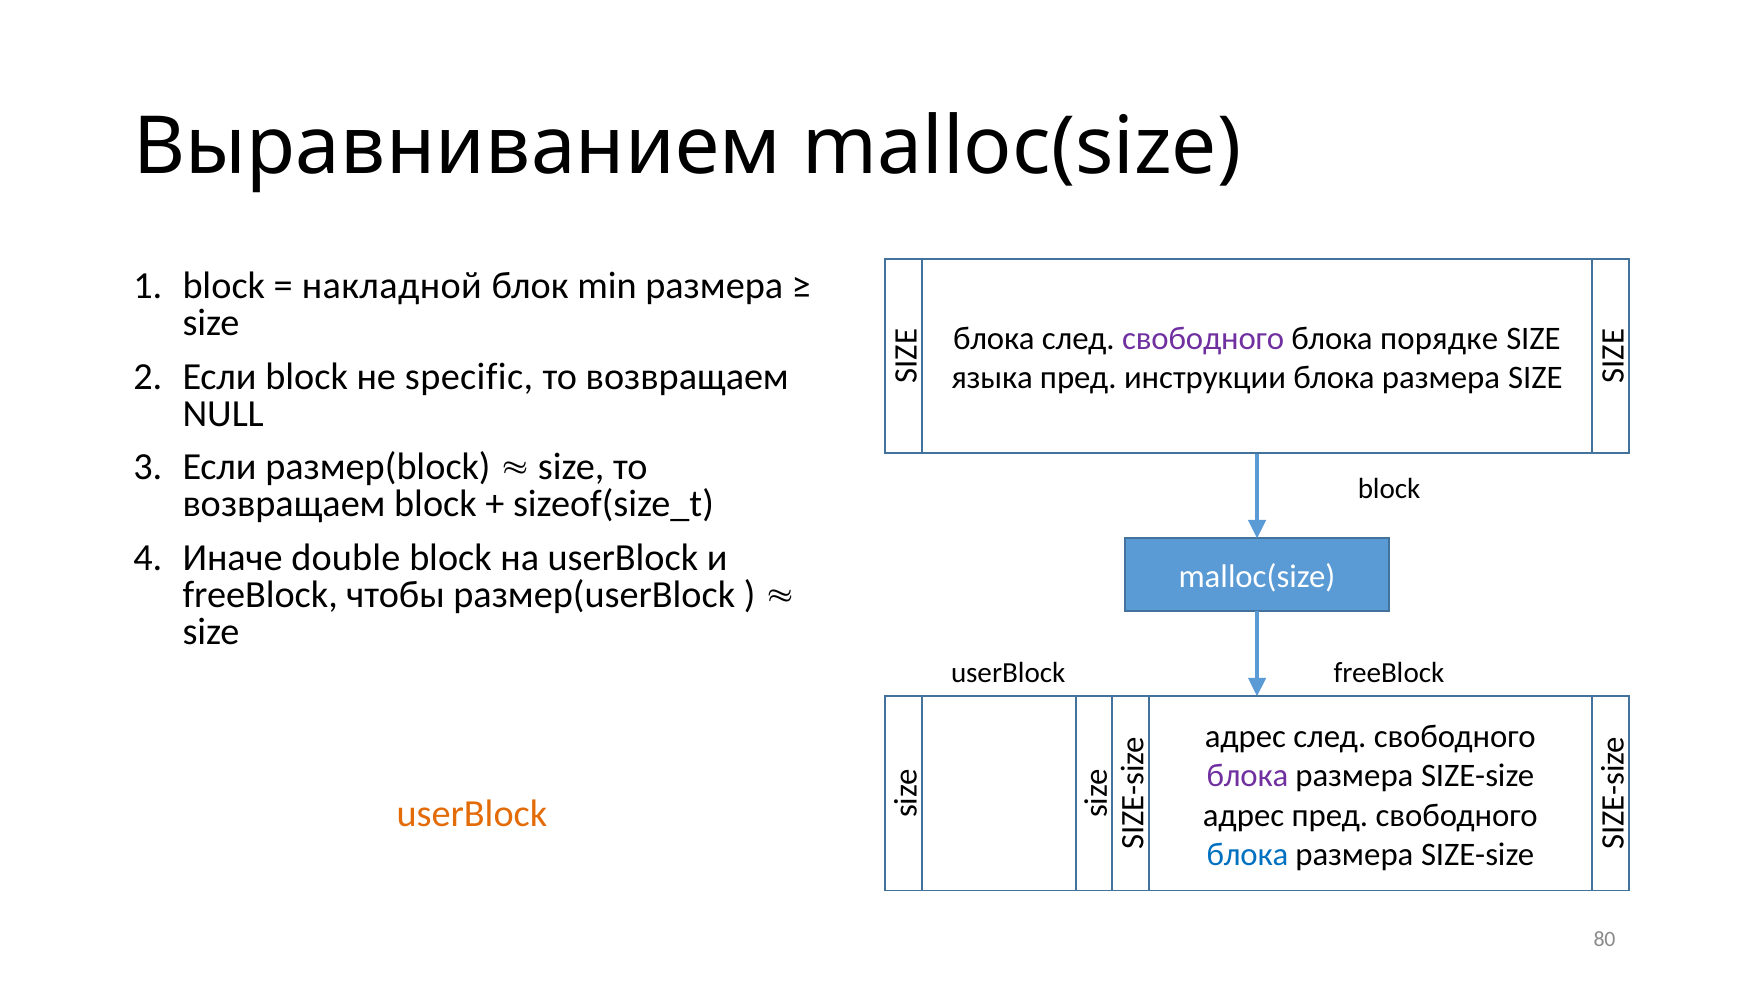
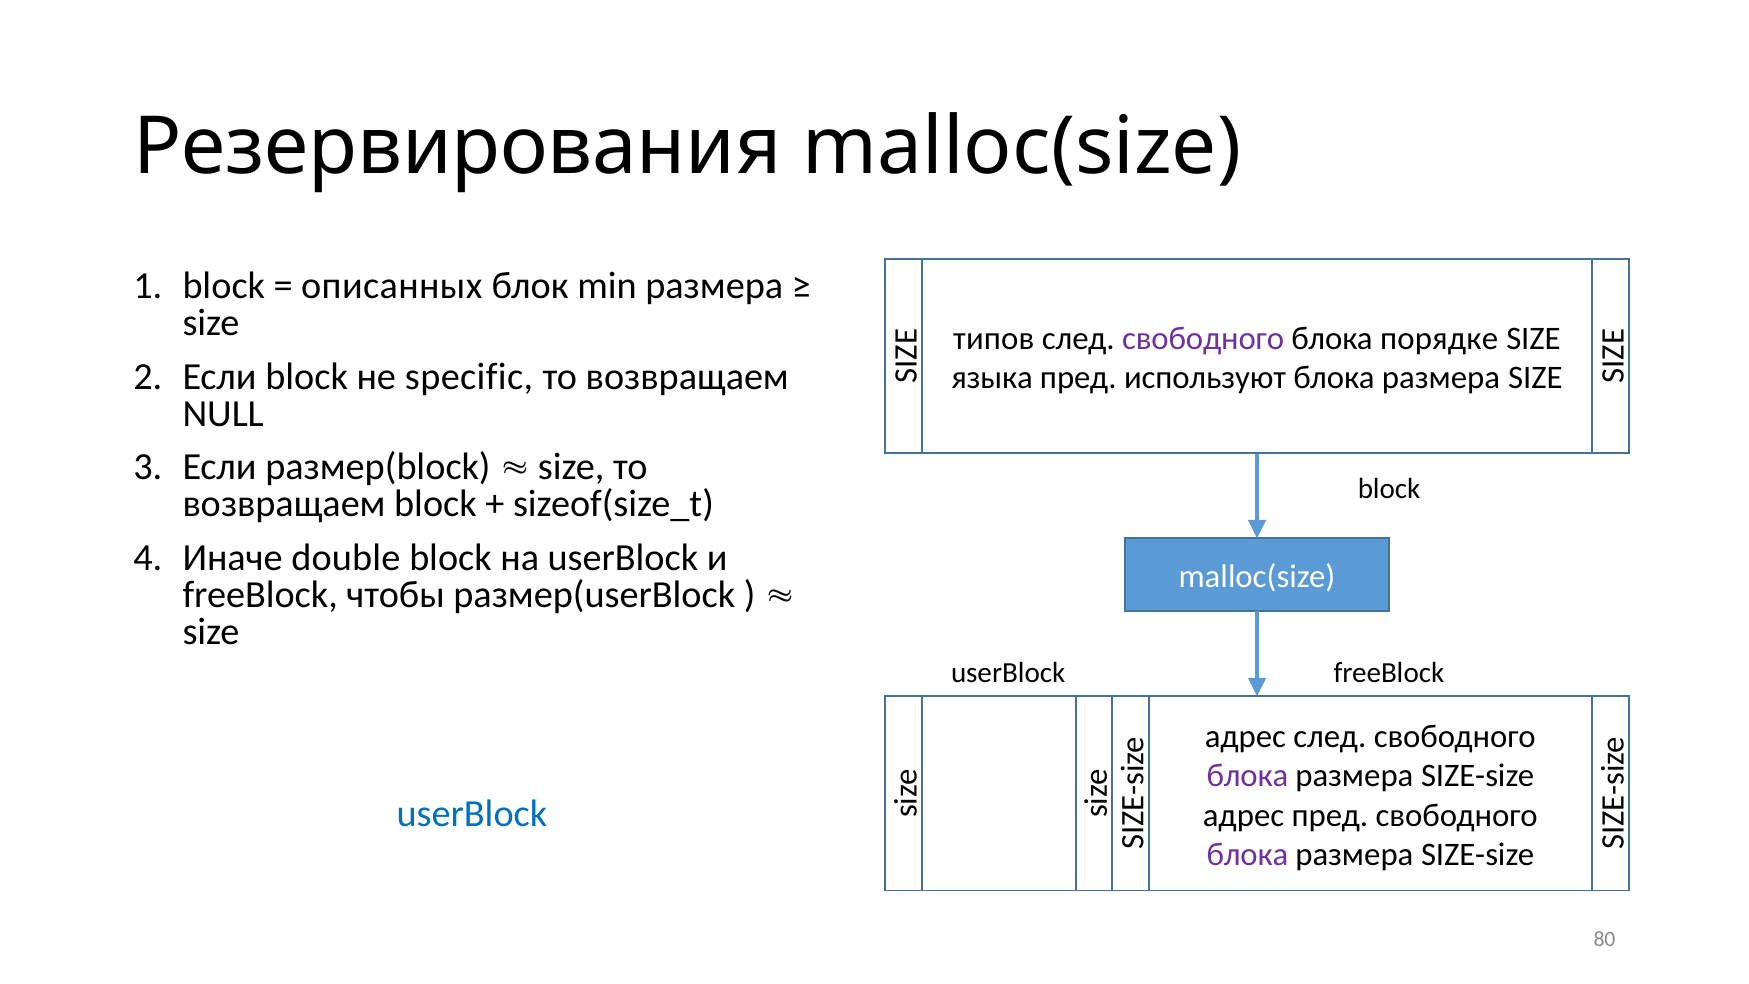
Выравниванием: Выравниванием -> Резервирования (458, 147)
накладной: накладной -> описанных (392, 286)
блока: блока -> типов (994, 339)
инструкции: инструкции -> используют (1205, 378)
userBlock colour: orange -> blue (472, 814)
блока colour: blue -> purple (1247, 855)
